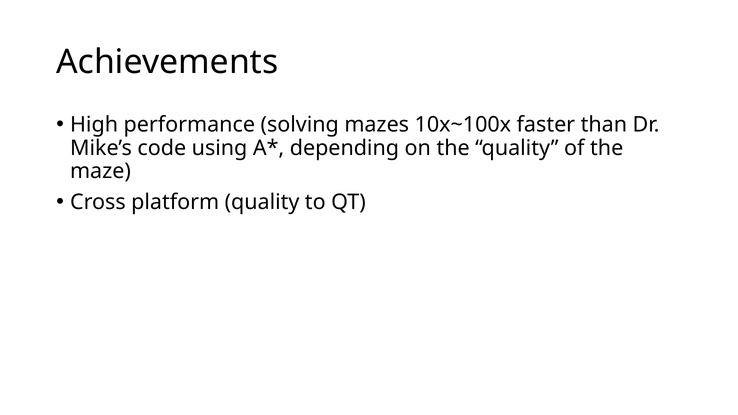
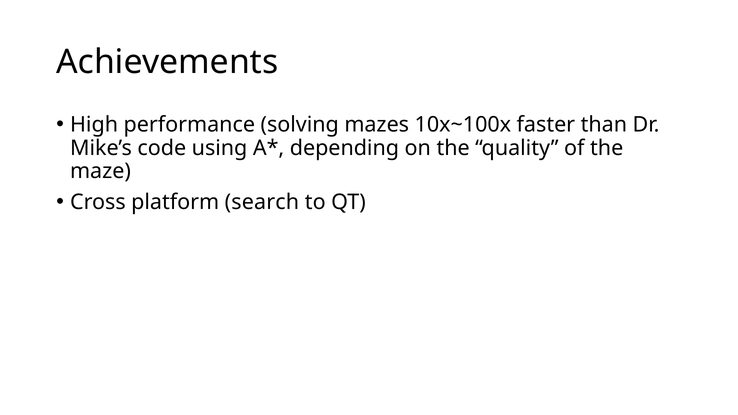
platform quality: quality -> search (262, 202)
